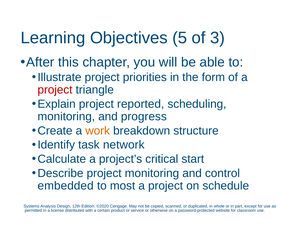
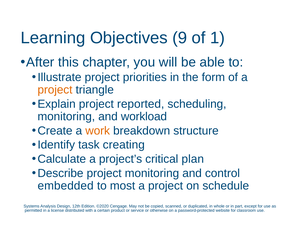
5: 5 -> 9 (180, 38)
3: 3 -> 1 (218, 38)
project colour: red -> orange (55, 90)
progress: progress -> workload (144, 117)
network: network -> creating (124, 145)
start: start -> plan (193, 159)
